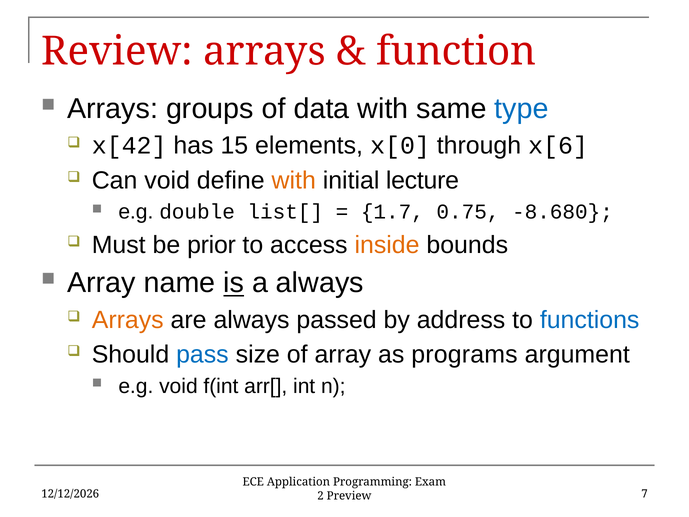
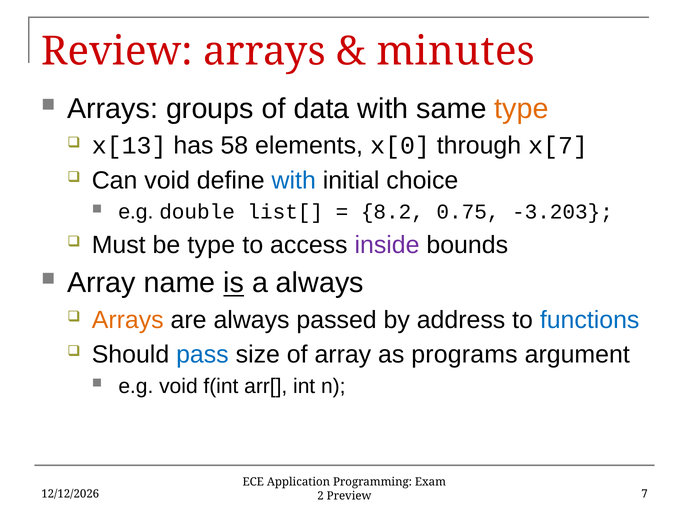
function: function -> minutes (456, 51)
type colour: blue -> orange (522, 109)
x[42: x[42 -> x[13 (129, 146)
15: 15 -> 58 (234, 146)
x[6: x[6 -> x[7 (558, 146)
with colour: orange -> blue (294, 180)
lecture: lecture -> choice (422, 180)
1.7: 1.7 -> 8.2 (392, 212)
-8.680: -8.680 -> -3.203 (562, 212)
be prior: prior -> type (211, 245)
inside colour: orange -> purple (387, 245)
